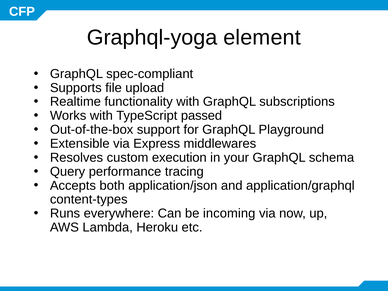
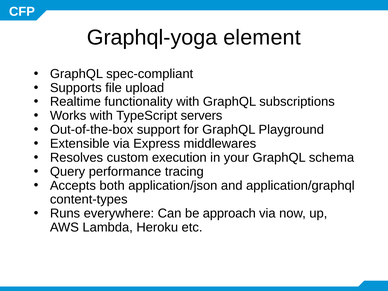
passed: passed -> servers (201, 116)
incoming: incoming -> approach (229, 213)
